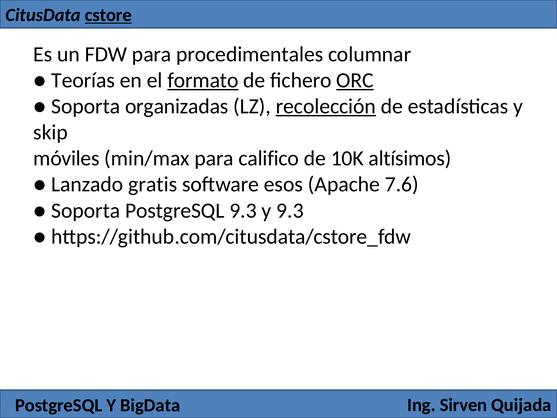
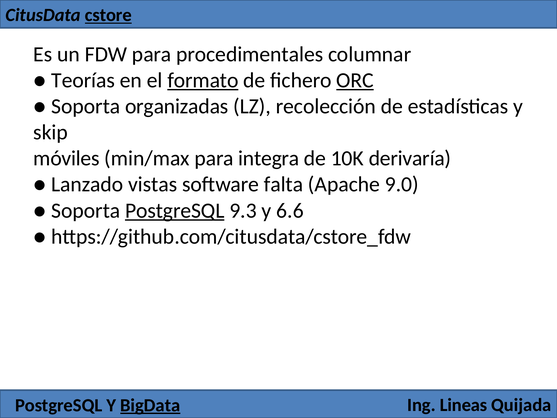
recolección underline: present -> none (326, 106)
califico: califico -> integra (269, 158)
altísimos: altísimos -> derivaría (410, 158)
gratis: gratis -> vistas (153, 184)
esos: esos -> falta (283, 184)
7.6: 7.6 -> 9.0 (402, 184)
PostgreSQL underline: none -> present (175, 210)
y 9.3: 9.3 -> 6.6 (290, 210)
Sirven: Sirven -> Lineas (464, 405)
BigData underline: none -> present (150, 405)
